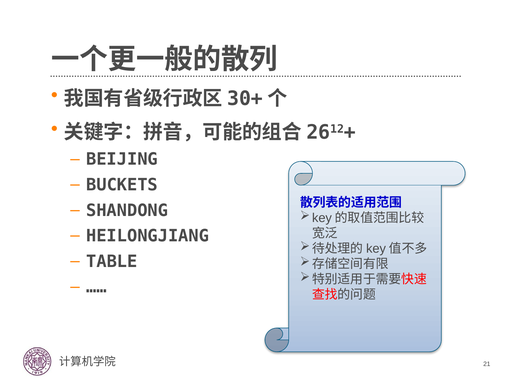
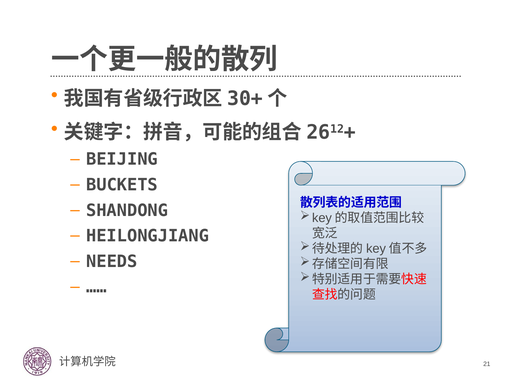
TABLE: TABLE -> NEEDS (112, 261)
